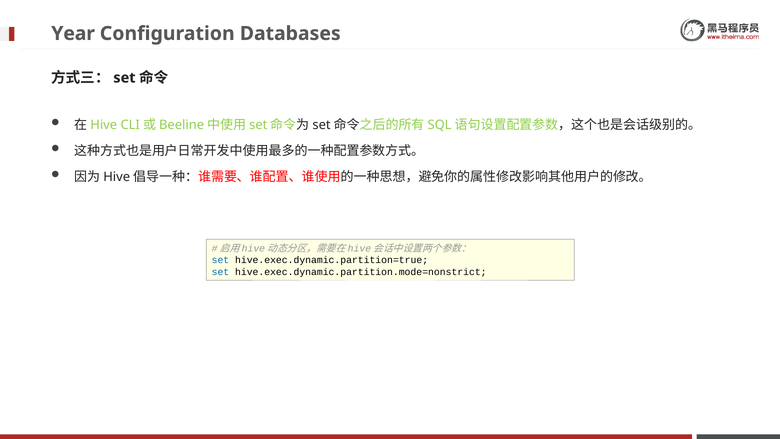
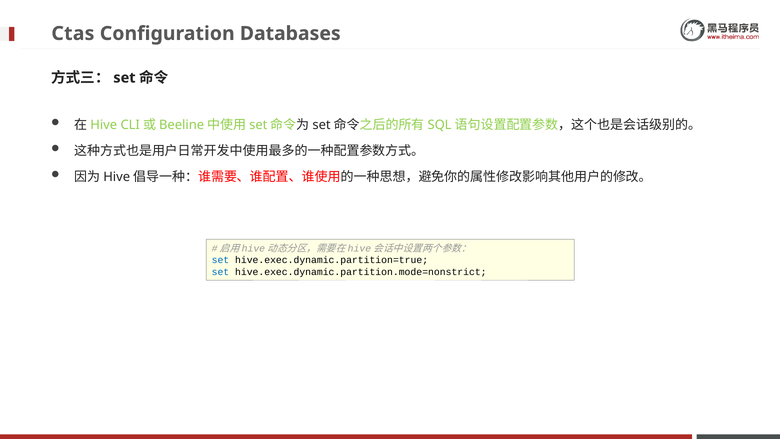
Year: Year -> Ctas (73, 34)
